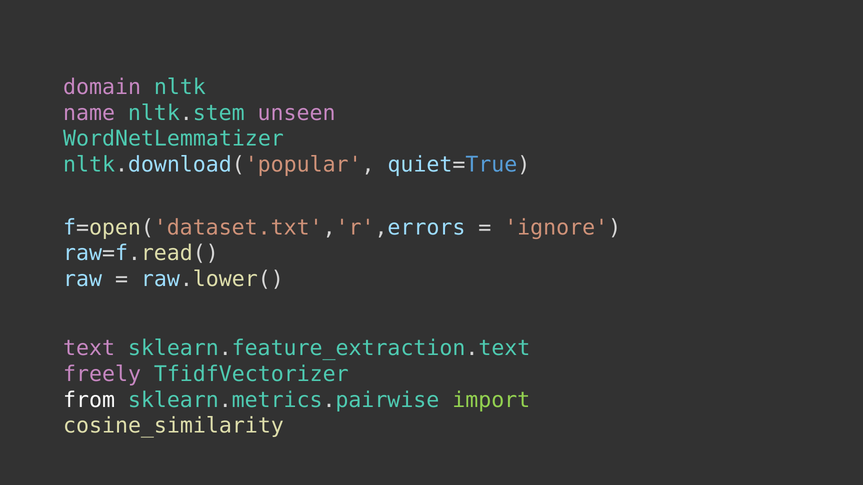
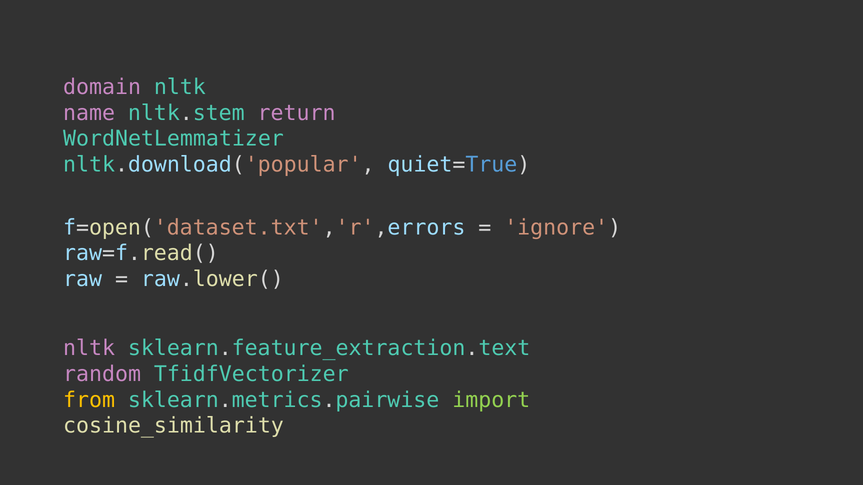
unseen: unseen -> return (297, 113)
text: text -> nltk (89, 349)
freely: freely -> random (102, 374)
from colour: white -> yellow (89, 400)
